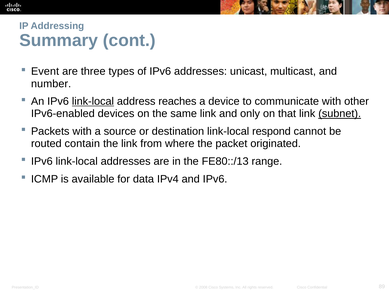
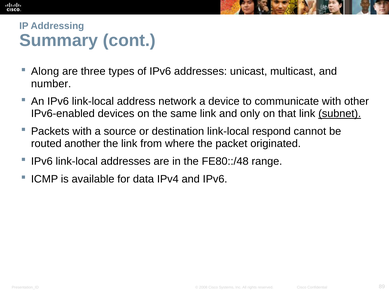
Event: Event -> Along (45, 72)
link-local underline: present -> none (93, 102)
reaches: reaches -> network (177, 102)
contain: contain -> another (82, 144)
FE80::/13: FE80::/13 -> FE80::/48 (225, 162)
